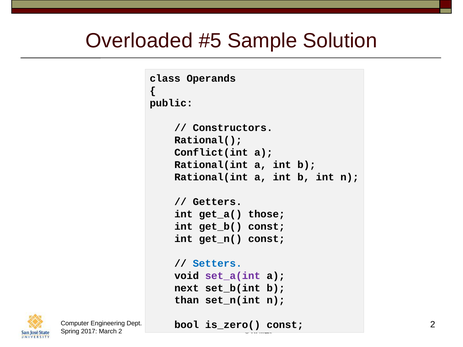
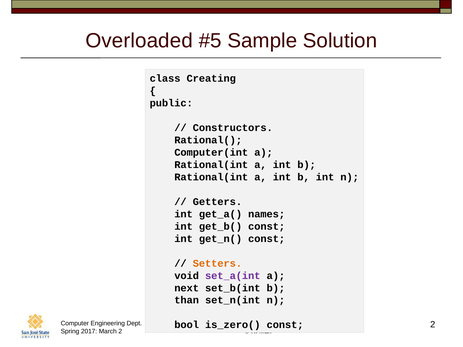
Operands: Operands -> Creating (211, 78)
Conflict(int: Conflict(int -> Computer(int (211, 152)
those: those -> names (267, 214)
Setters colour: blue -> orange (217, 263)
